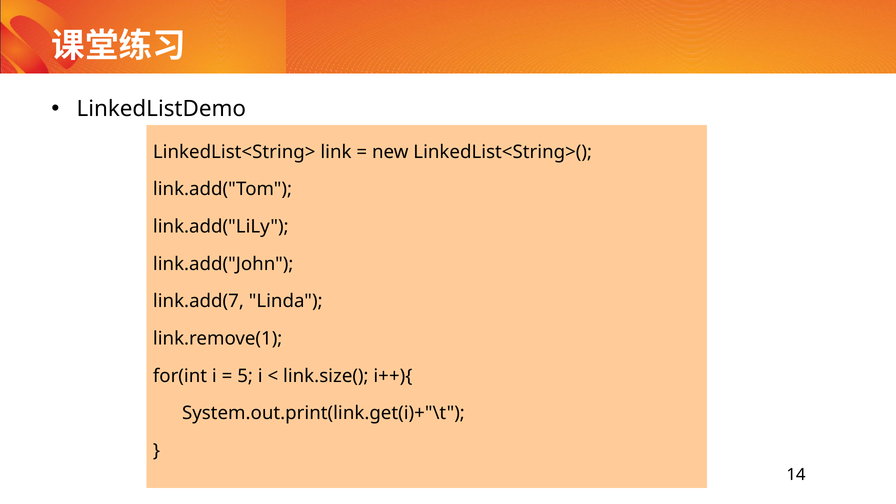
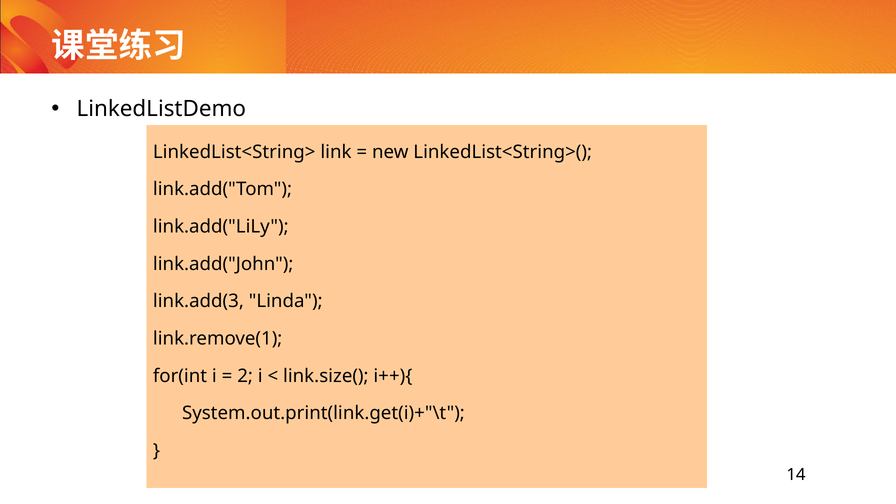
link.add(7: link.add(7 -> link.add(3 (198, 301)
5: 5 -> 2 (245, 376)
